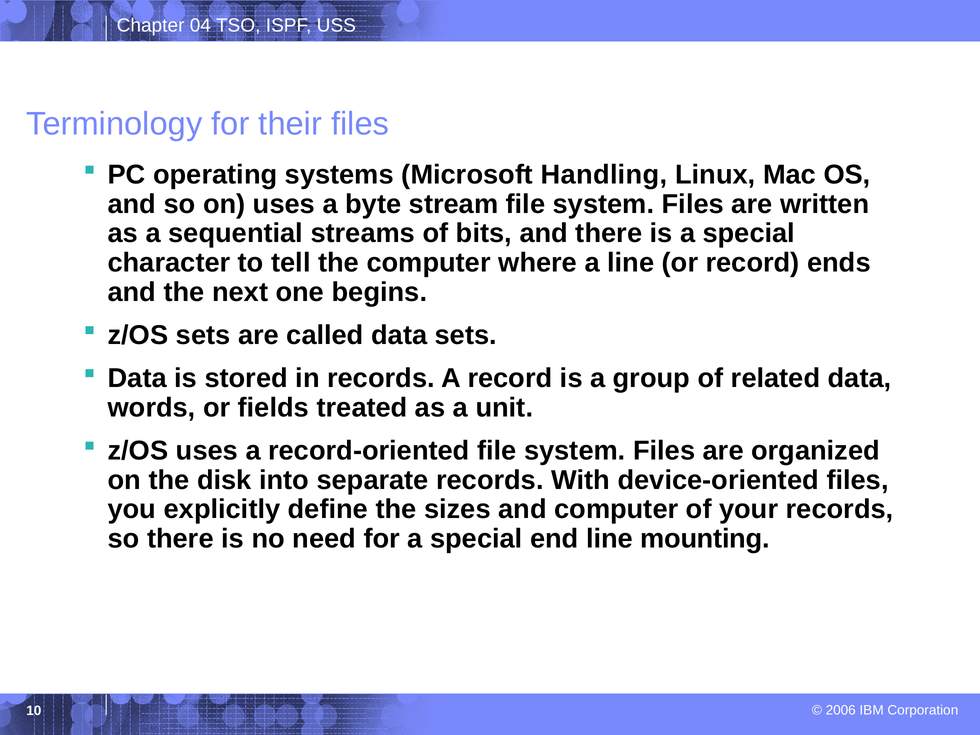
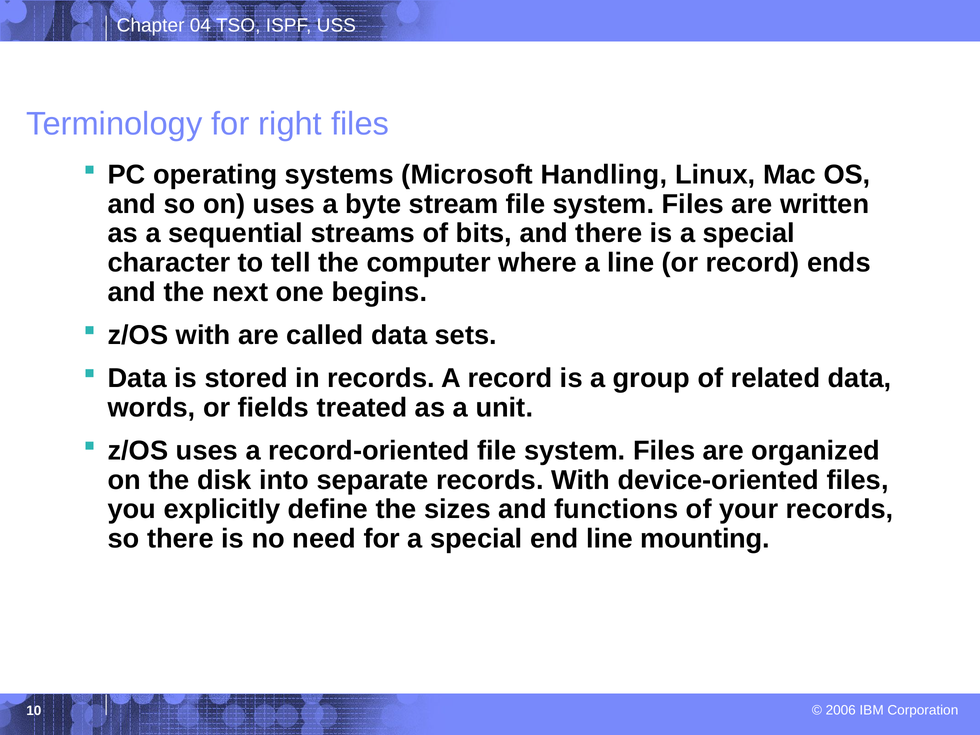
their: their -> right (290, 124)
z/OS sets: sets -> with (203, 335)
and computer: computer -> functions (616, 509)
